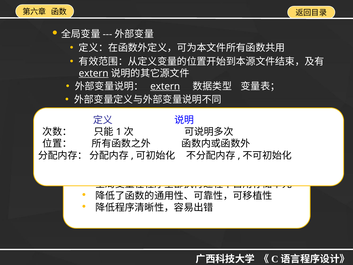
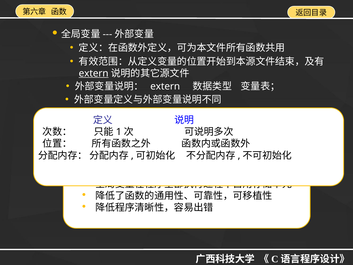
extern underline: present -> none (165, 86)
